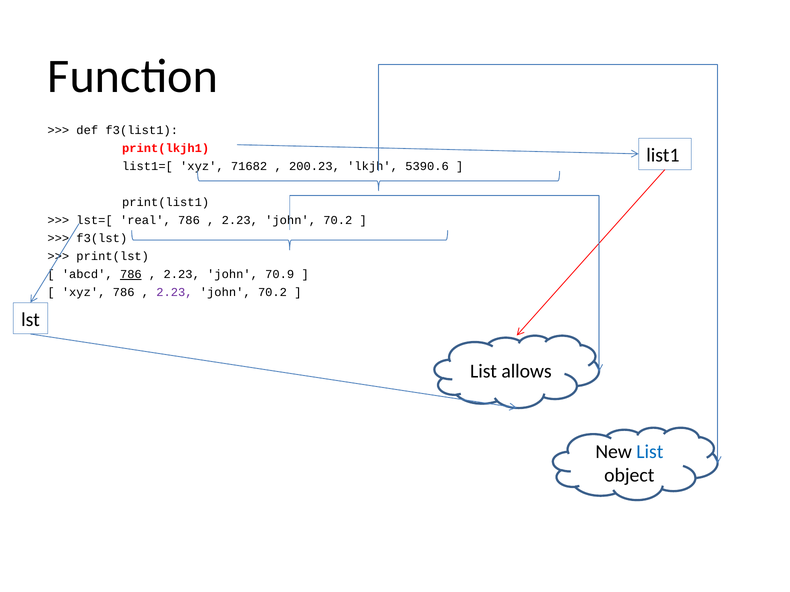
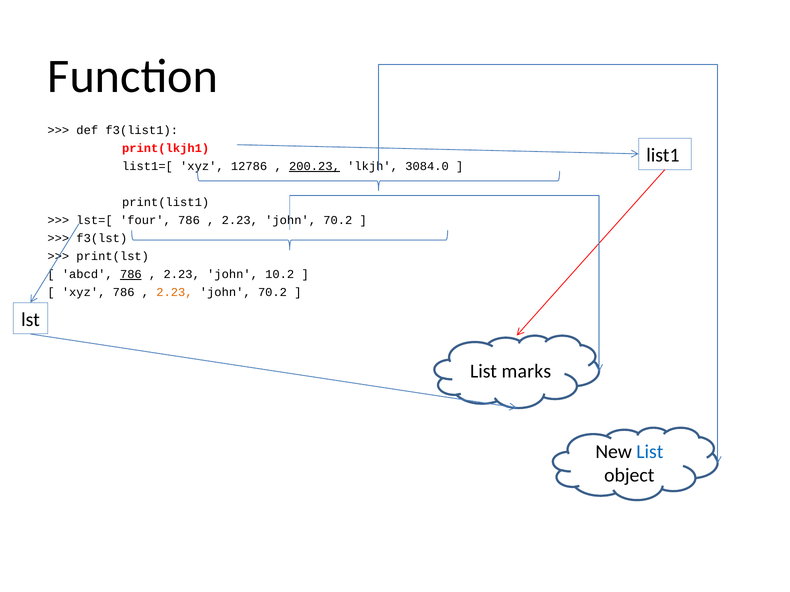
71682: 71682 -> 12786 (249, 167)
200.23 underline: none -> present (314, 167)
5390.6: 5390.6 -> 3084.0 (427, 167)
real: real -> four (145, 221)
70.9: 70.9 -> 10.2 (280, 275)
2.23 colour: purple -> orange (174, 293)
allows: allows -> marks (526, 372)
